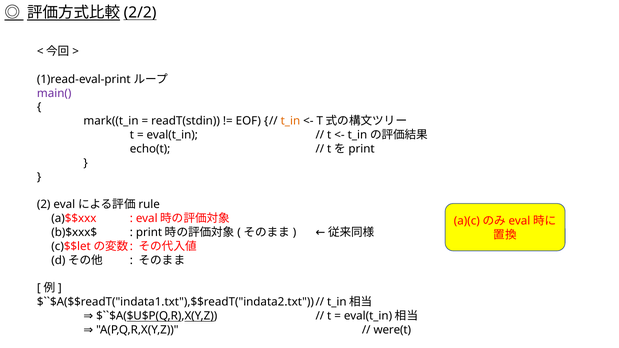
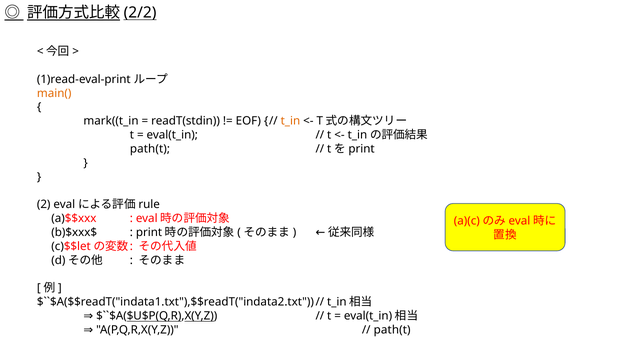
main( colour: purple -> orange (54, 93)
echo(t: echo(t -> path(t (150, 149)
were(t: were(t -> path(t (392, 330)
